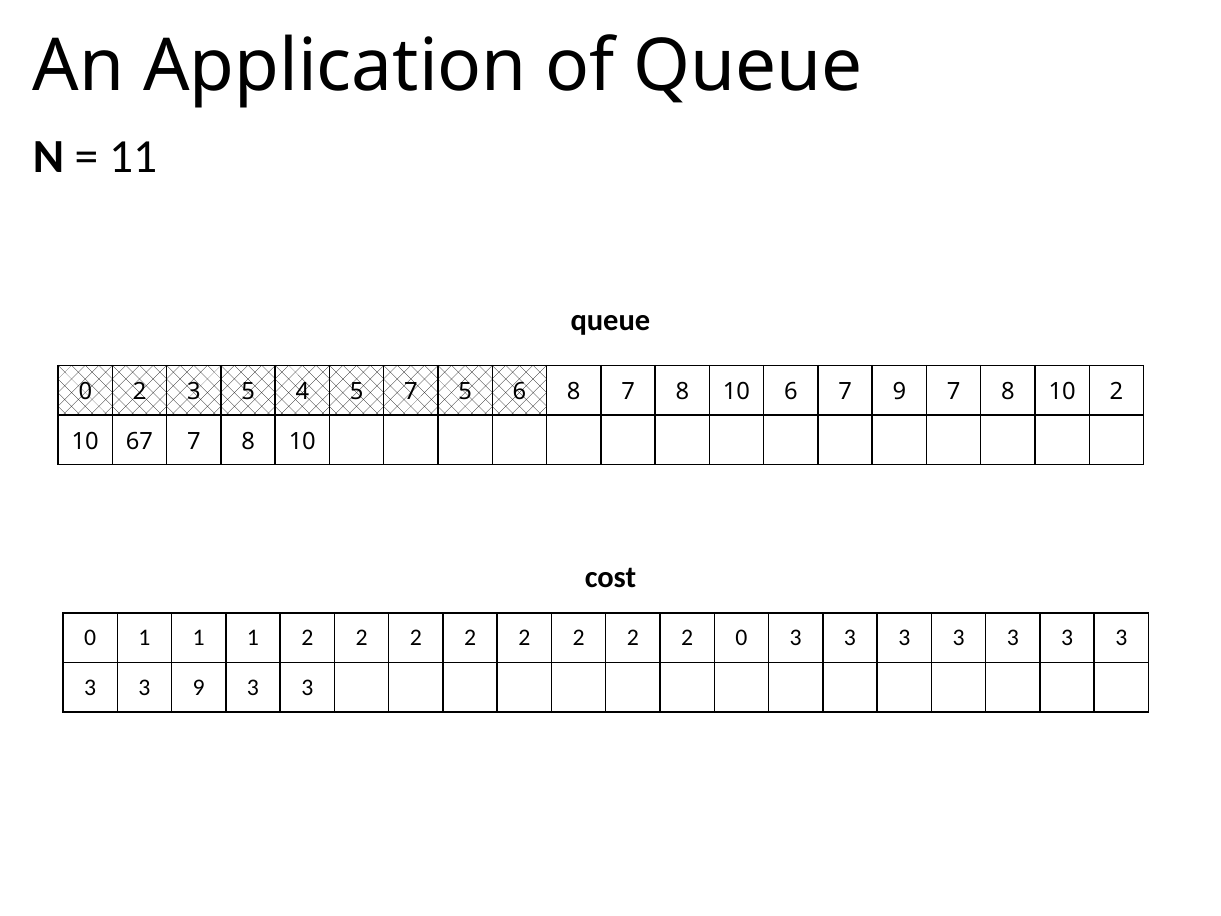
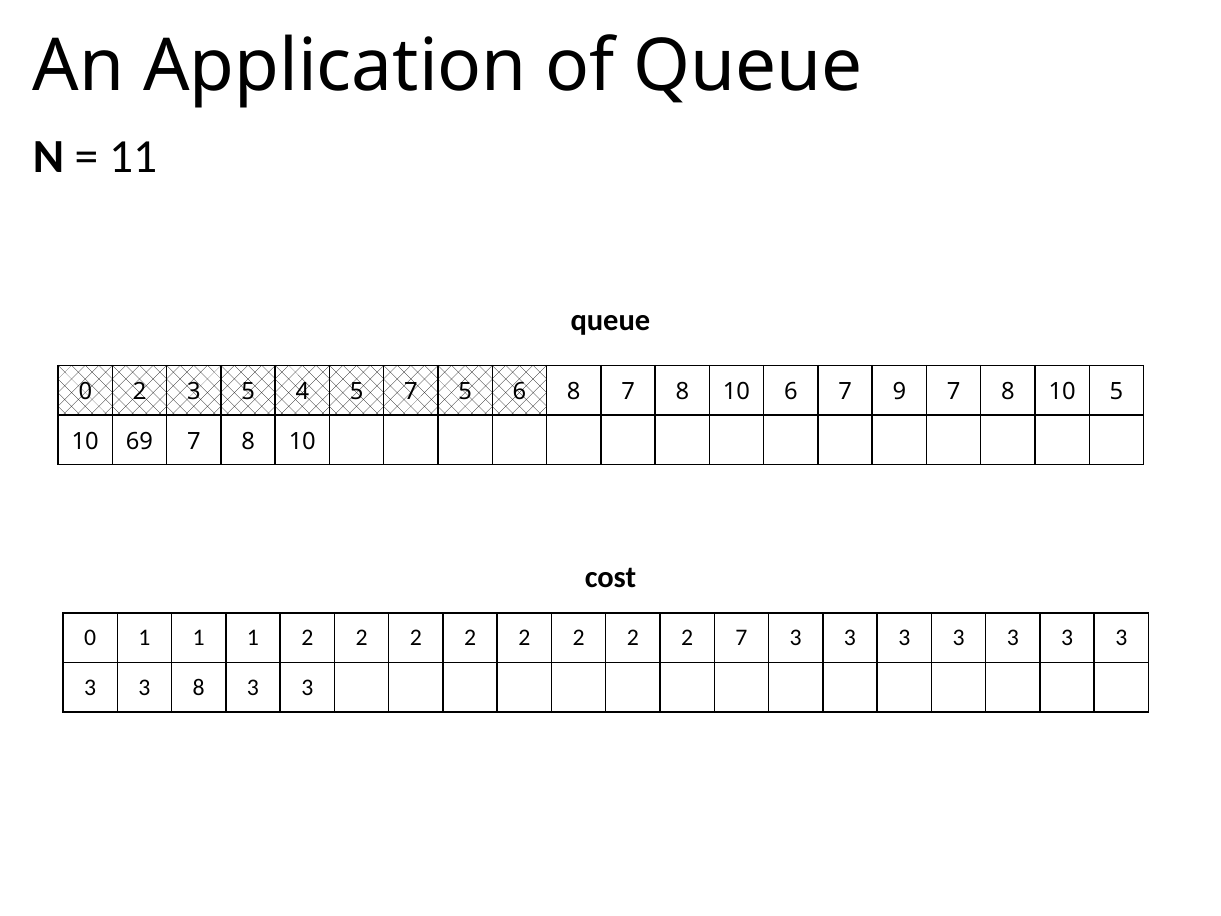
10 2: 2 -> 5 (1117, 392)
67: 67 -> 69 (140, 441)
2 0: 0 -> 7 (741, 638)
3 9: 9 -> 8 (199, 687)
